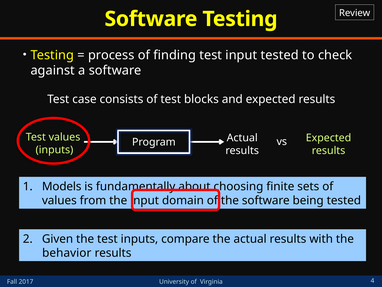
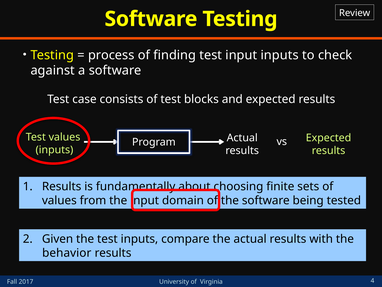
input tested: tested -> inputs (280, 55)
Models: Models -> Results (62, 186)
